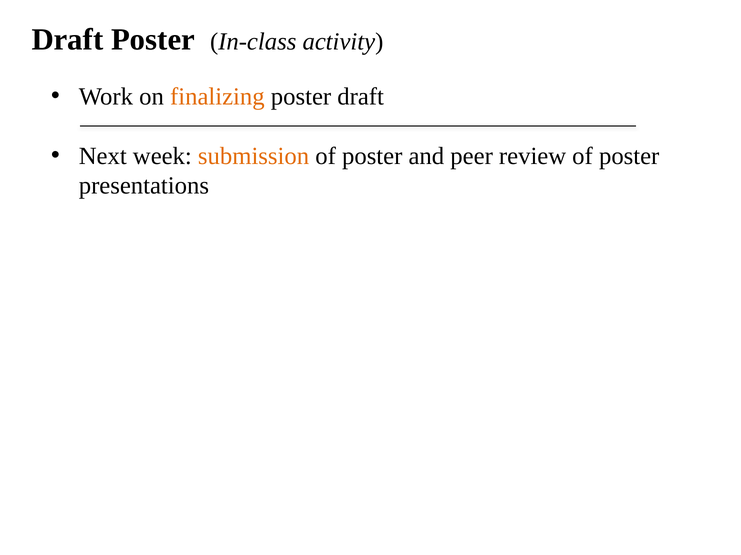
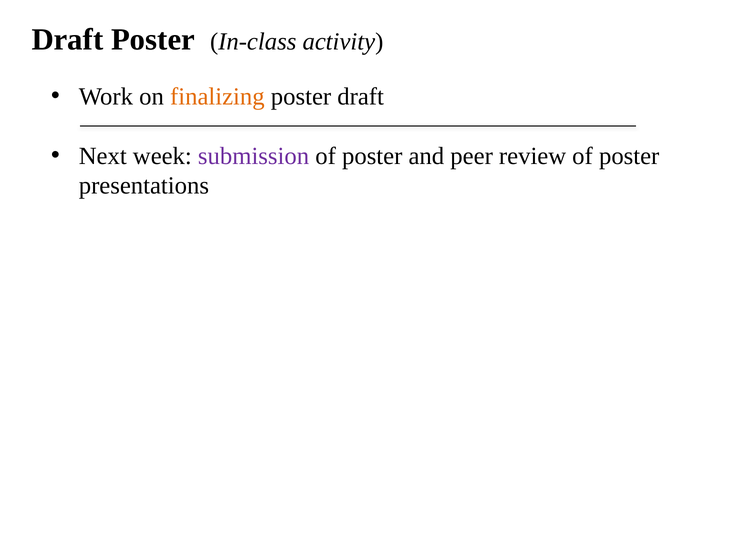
submission colour: orange -> purple (254, 156)
